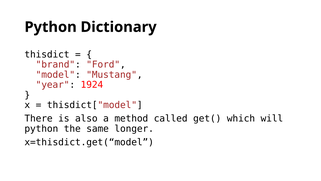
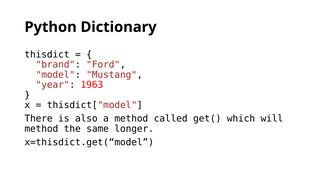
1924: 1924 -> 1963 (92, 85)
python: python -> method (41, 128)
